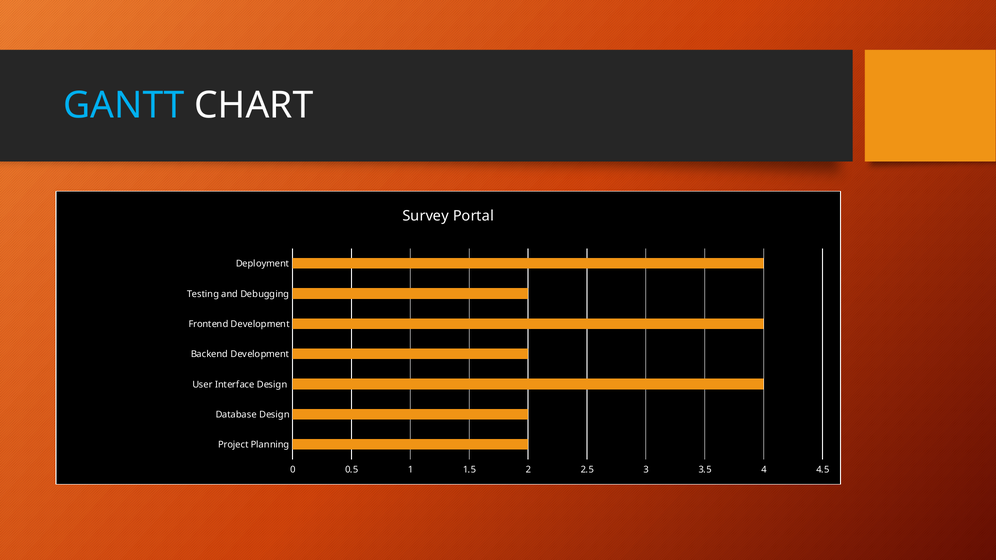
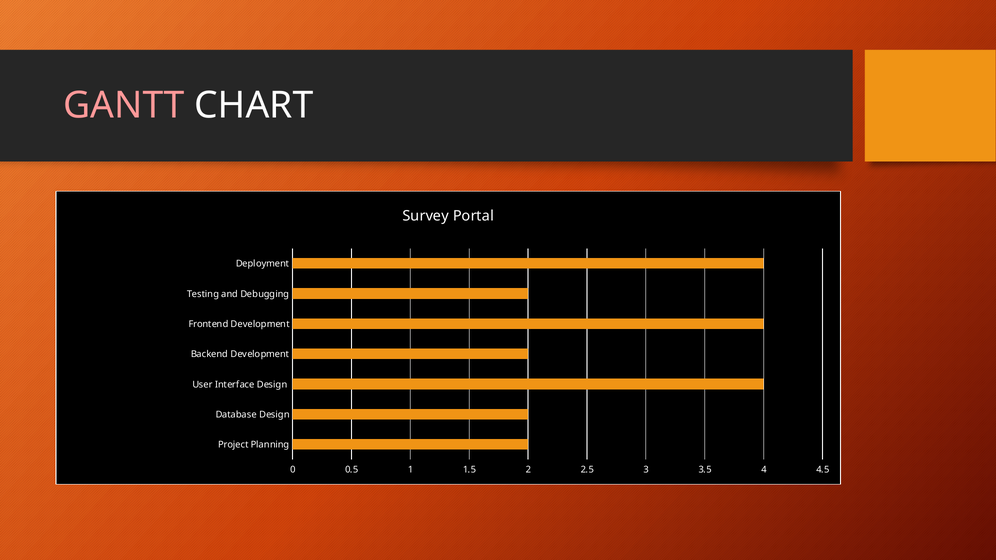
GANTT colour: light blue -> pink (124, 105)
